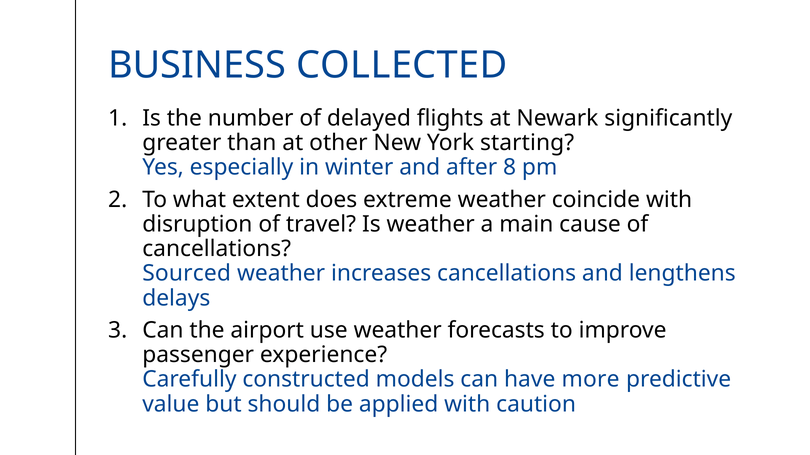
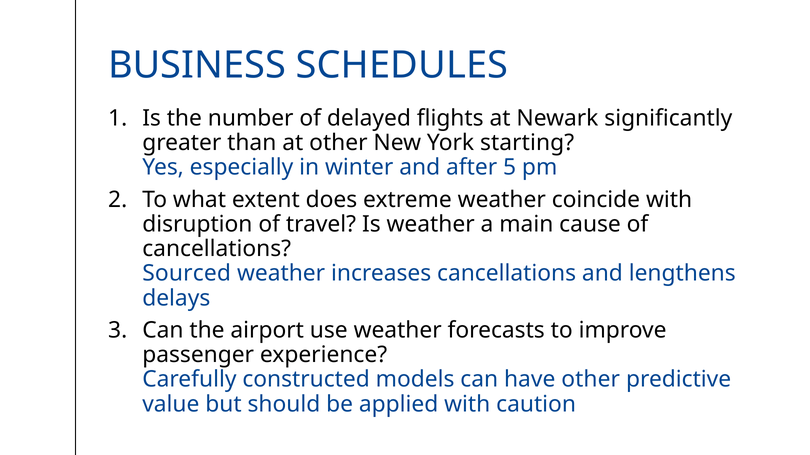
COLLECTED: COLLECTED -> SCHEDULES (402, 65)
8: 8 -> 5 (510, 168)
have more: more -> other (591, 380)
